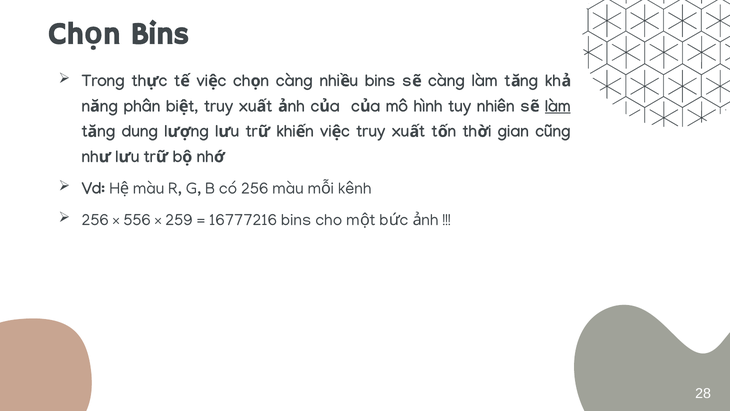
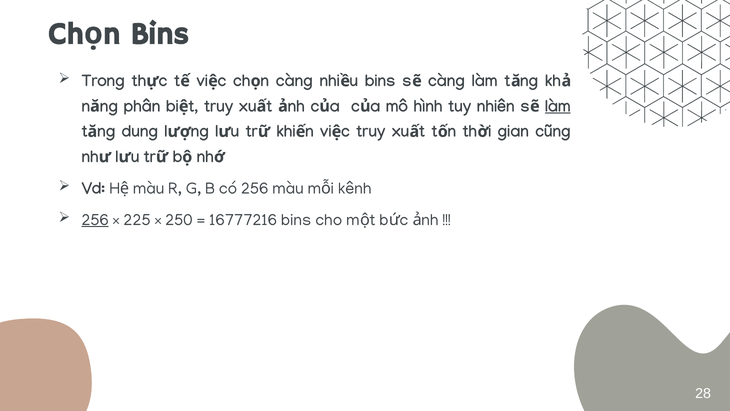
256 underline: none -> present (95, 220)
556: 556 -> 225 (137, 220)
259: 259 -> 250 (179, 220)
